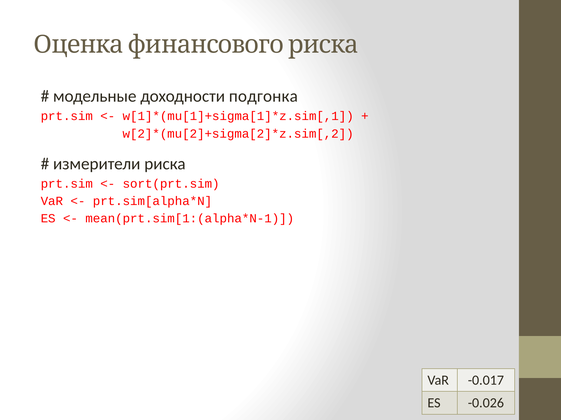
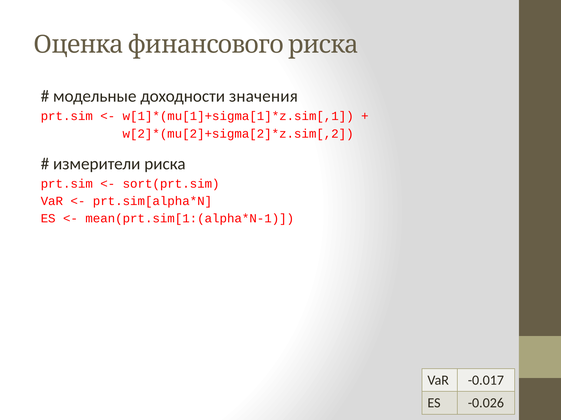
подгонка: подгонка -> значения (263, 97)
